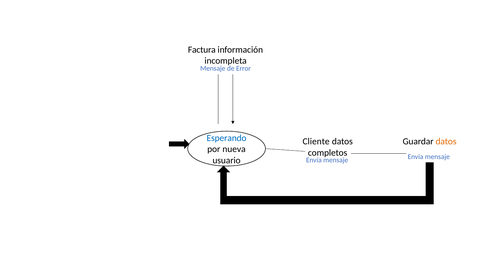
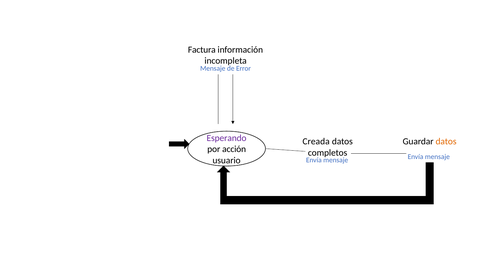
Esperando colour: blue -> purple (227, 138)
Cliente: Cliente -> Creada (316, 142)
nueva: nueva -> acción (234, 149)
